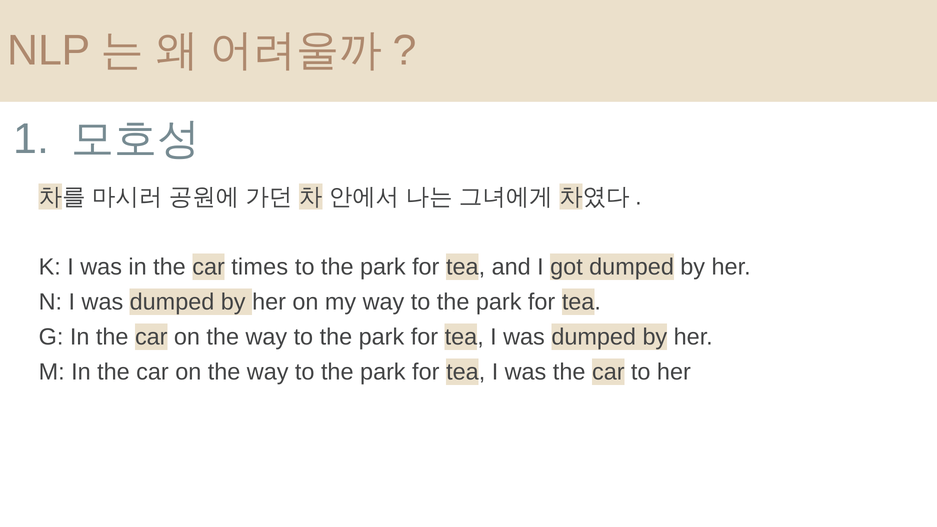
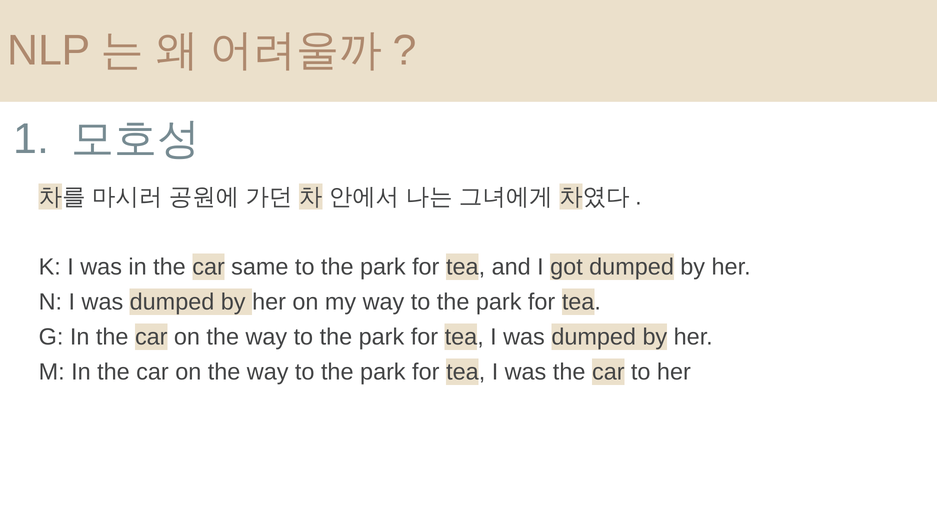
times: times -> same (260, 267)
